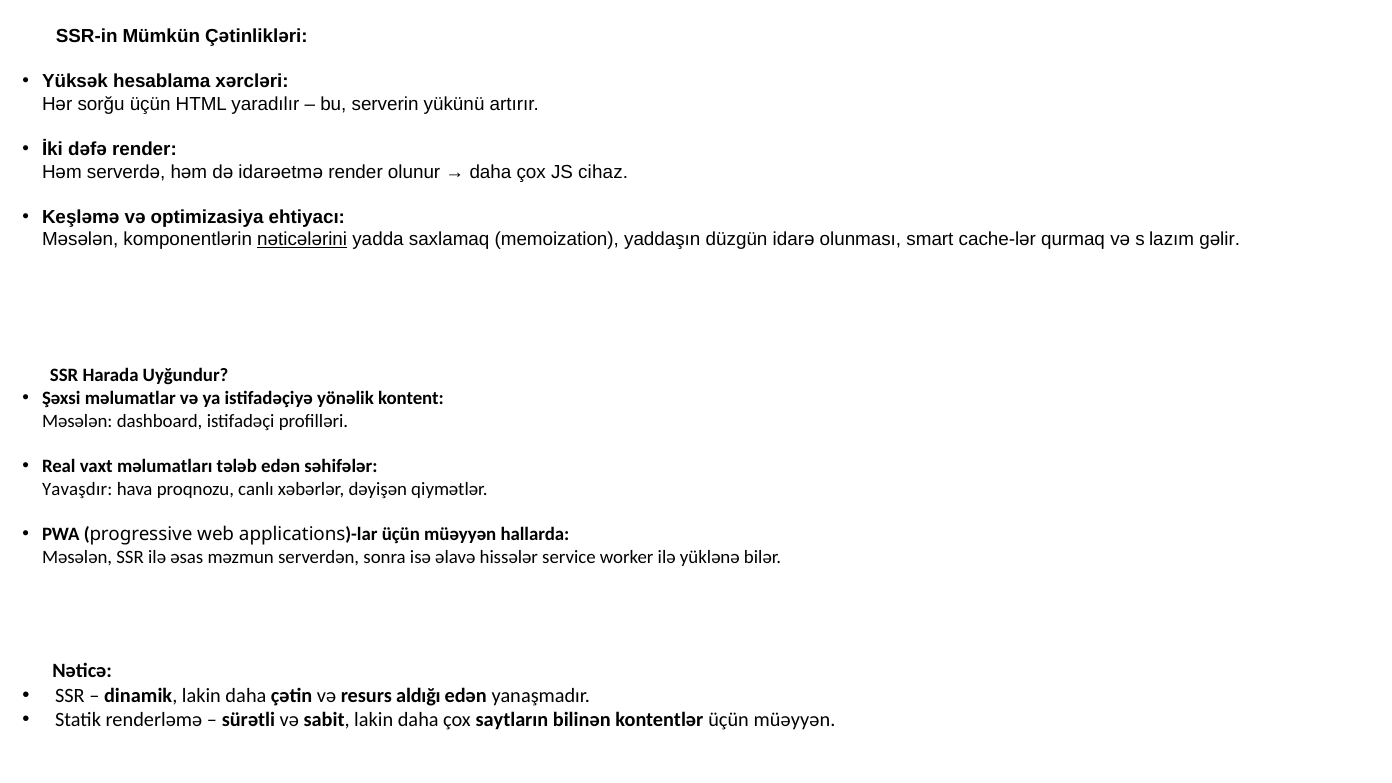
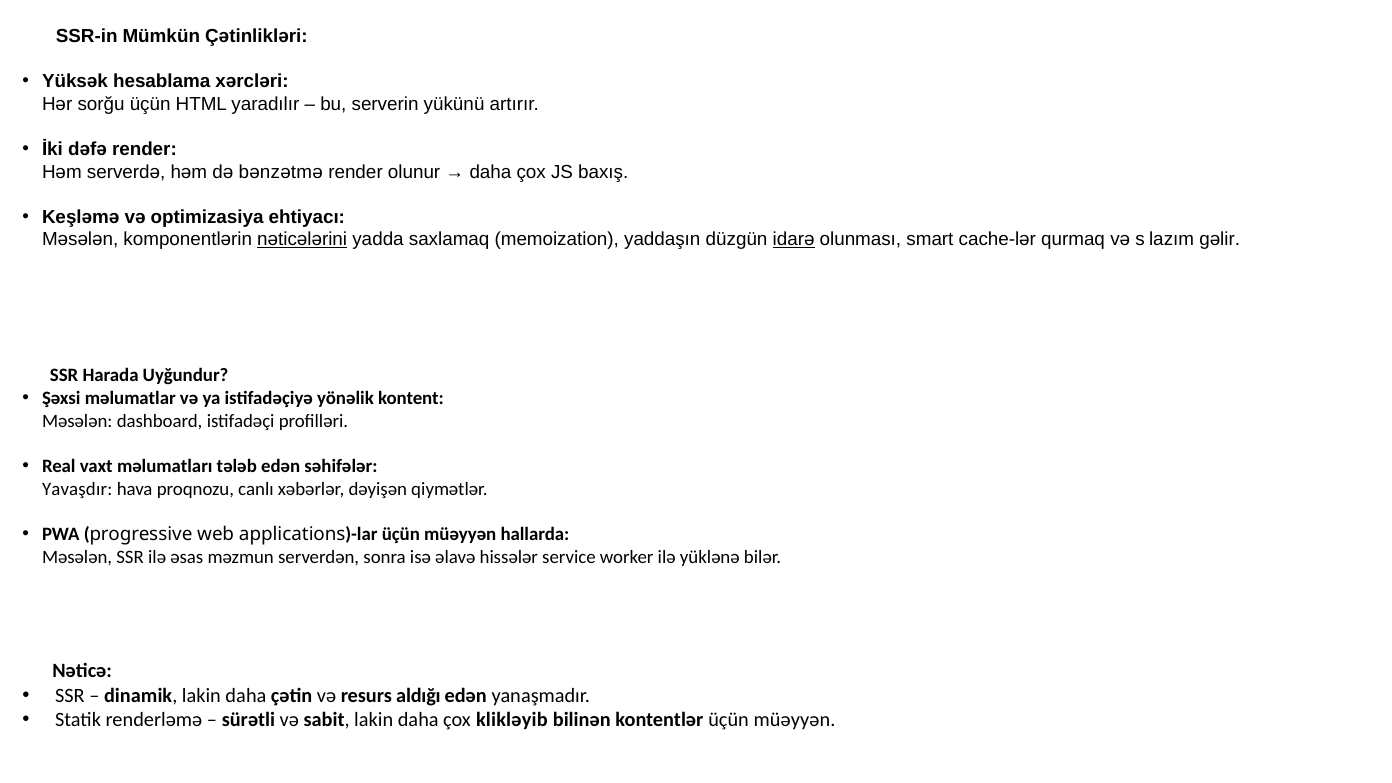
idarəetmə: idarəetmə -> bənzətmə (281, 172)
cihaz: cihaz -> baxış (603, 172)
idarə underline: none -> present (794, 240)
saytların: saytların -> klikləyib (512, 720)
